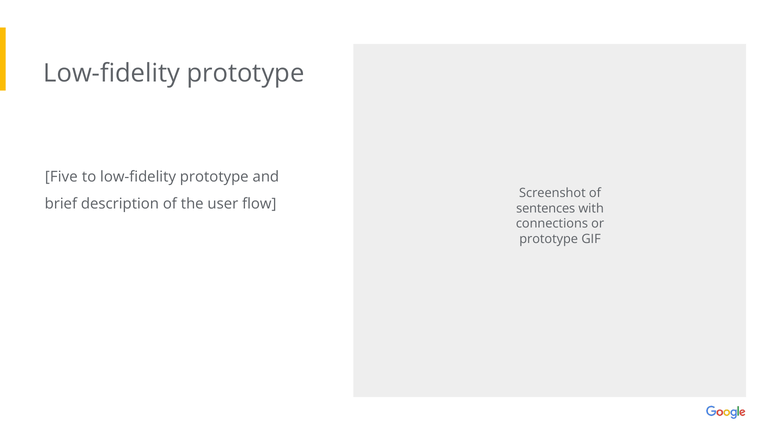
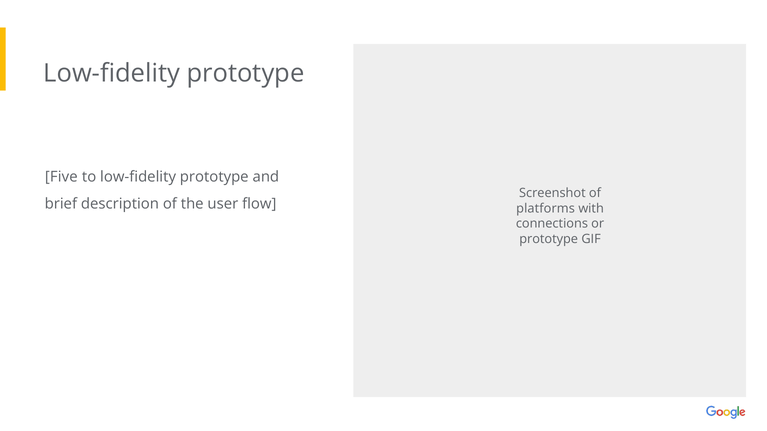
sentences: sentences -> platforms (546, 209)
